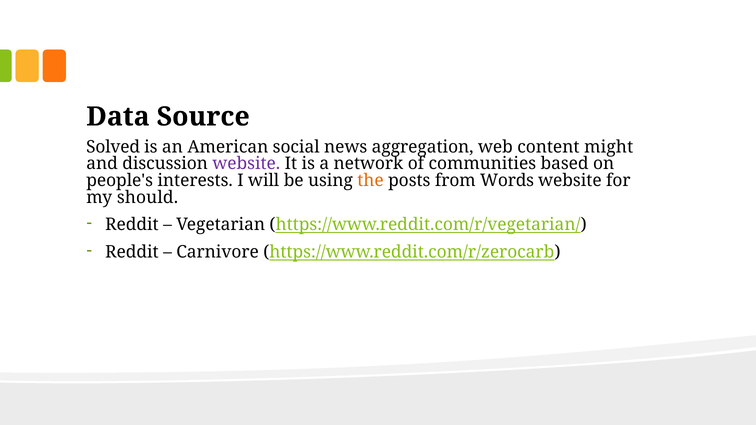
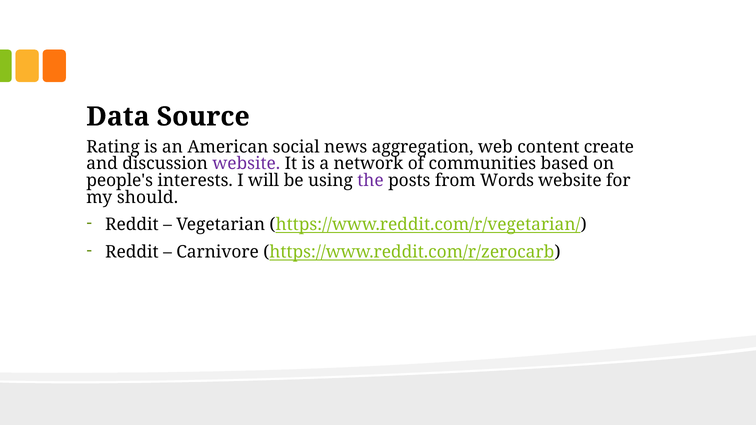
Solved: Solved -> Rating (113, 147)
might: might -> create (609, 147)
the colour: orange -> purple (371, 181)
